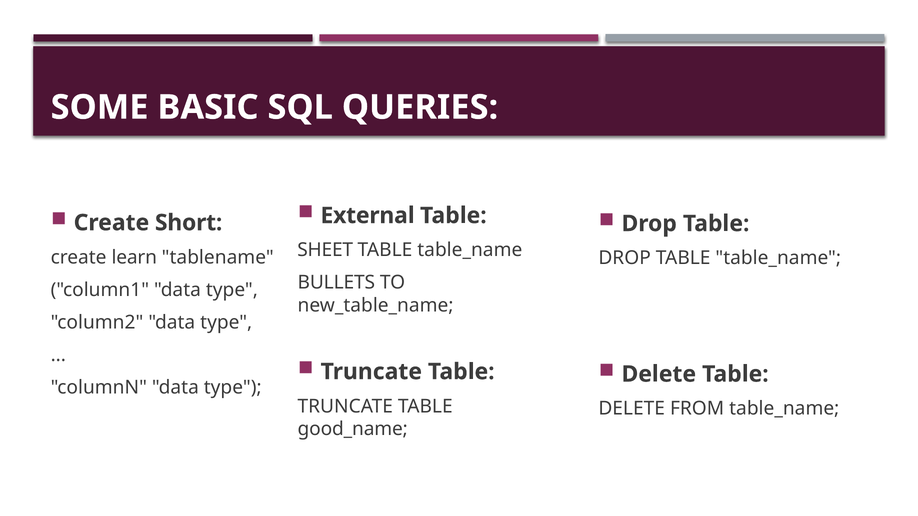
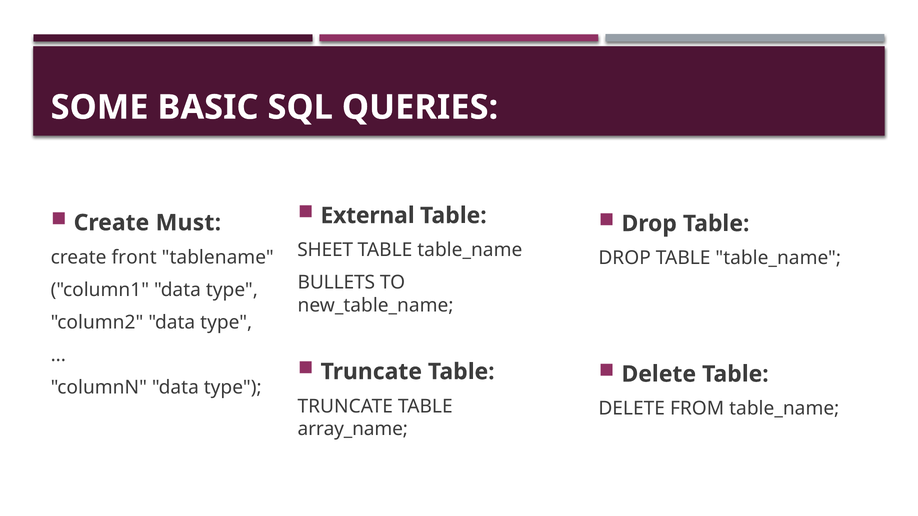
Short: Short -> Must (188, 223)
learn: learn -> front (134, 257)
good_name: good_name -> array_name (353, 429)
